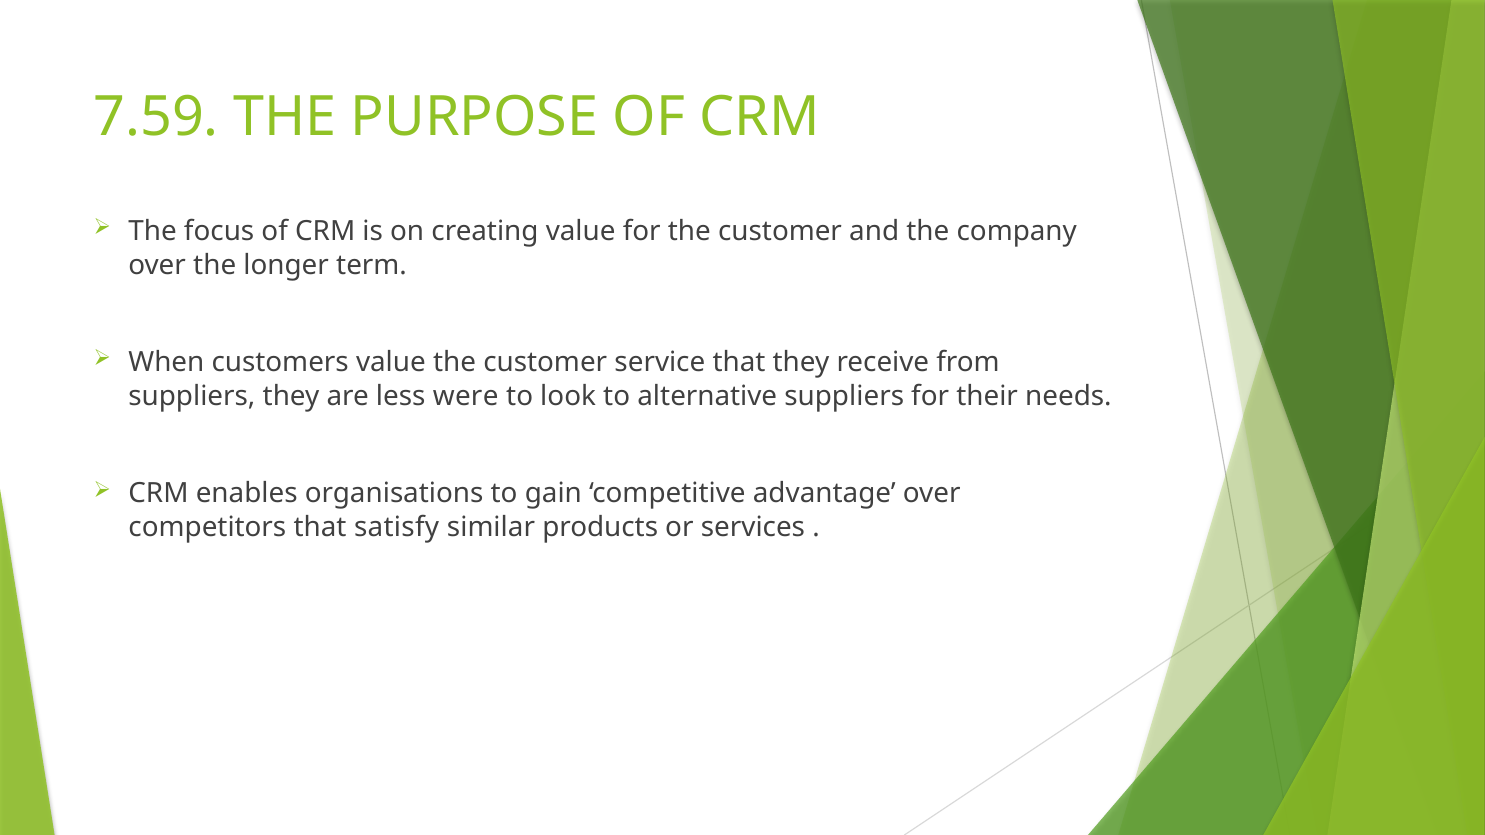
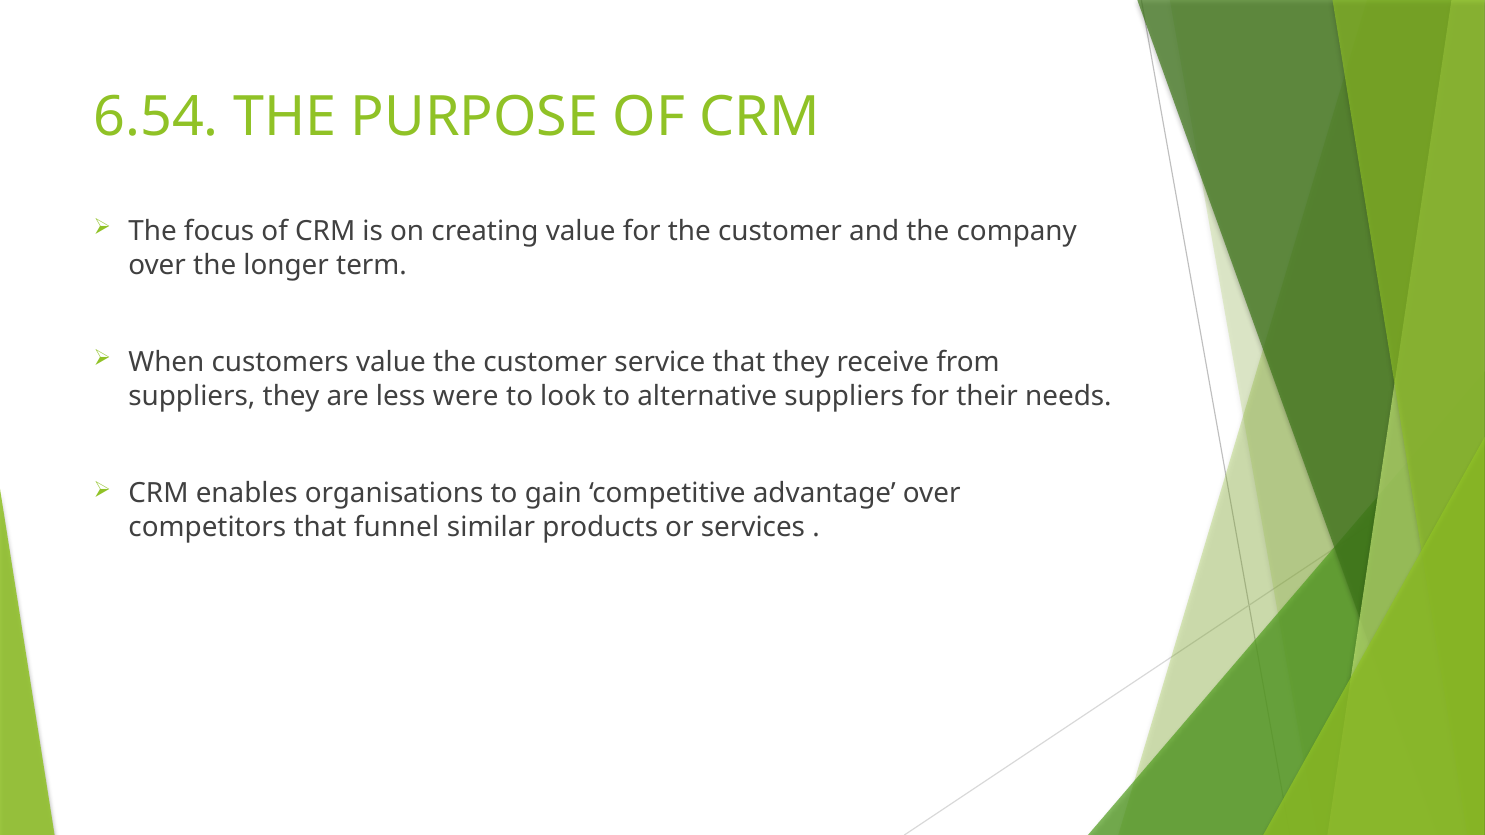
7.59: 7.59 -> 6.54 (156, 117)
satisfy: satisfy -> funnel (397, 527)
